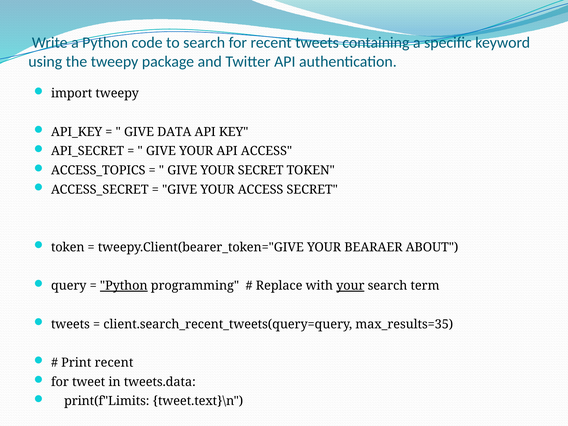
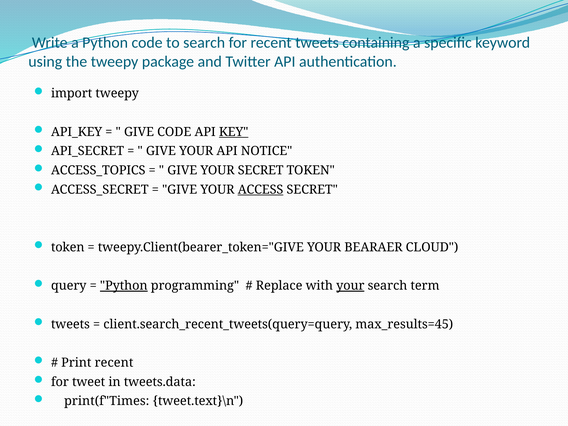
GIVE DATA: DATA -> CODE (174, 132)
KEY underline: none -> present (234, 132)
API ACCESS: ACCESS -> NOTICE (267, 151)
ACCESS underline: none -> present (261, 190)
ABOUT: ABOUT -> CLOUD (432, 247)
max_results=35: max_results=35 -> max_results=45 (404, 324)
print(f"Limits: print(f"Limits -> print(f"Times (107, 401)
